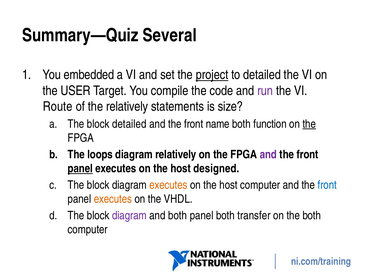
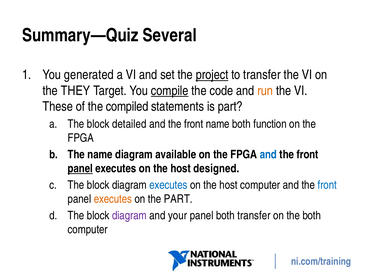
embedded: embedded -> generated (89, 75)
to detailed: detailed -> transfer (262, 75)
USER: USER -> THEY (75, 91)
compile underline: none -> present (170, 91)
run colour: purple -> orange (265, 91)
Route: Route -> These (58, 107)
the relatively: relatively -> compiled (127, 107)
is size: size -> part (230, 107)
the underline: present -> none (309, 124)
The loops: loops -> name (100, 155)
diagram relatively: relatively -> available (176, 155)
and colour: purple -> blue (268, 155)
executes colour: orange -> blue (168, 185)
the VHDL: VHDL -> PART (178, 199)
and both: both -> your (178, 216)
